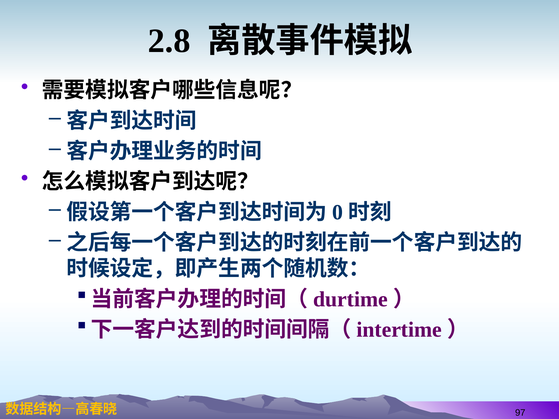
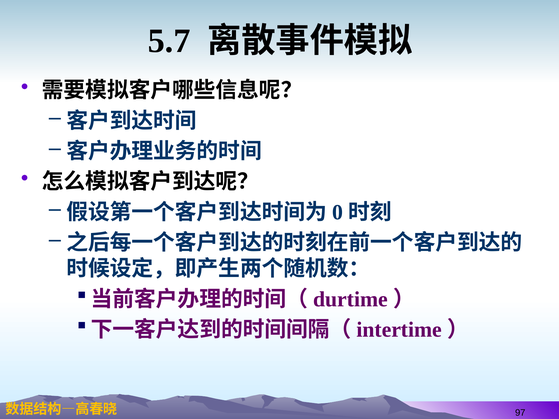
2.8: 2.8 -> 5.7 (169, 41)
